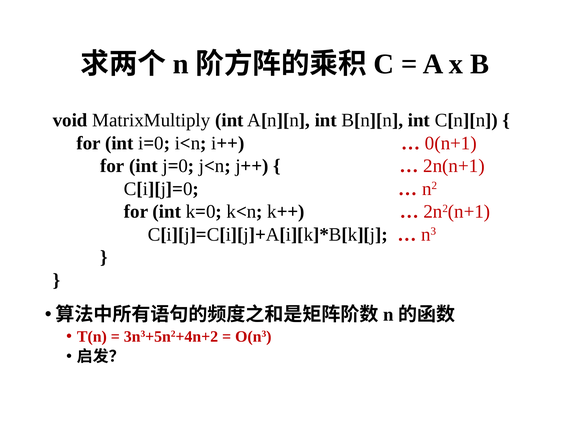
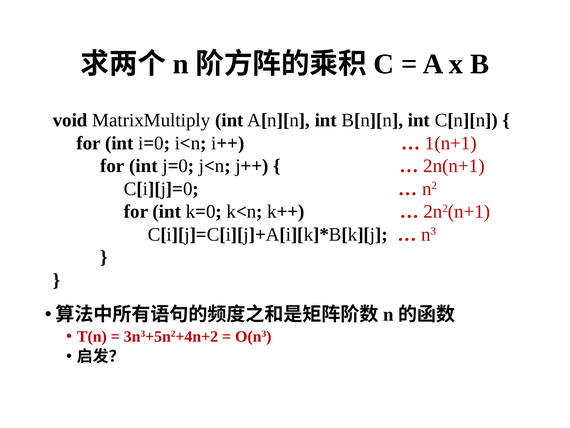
0(n+1: 0(n+1 -> 1(n+1 (451, 143)
